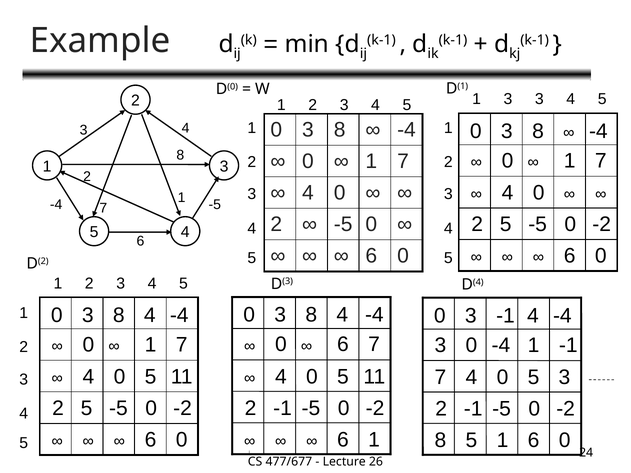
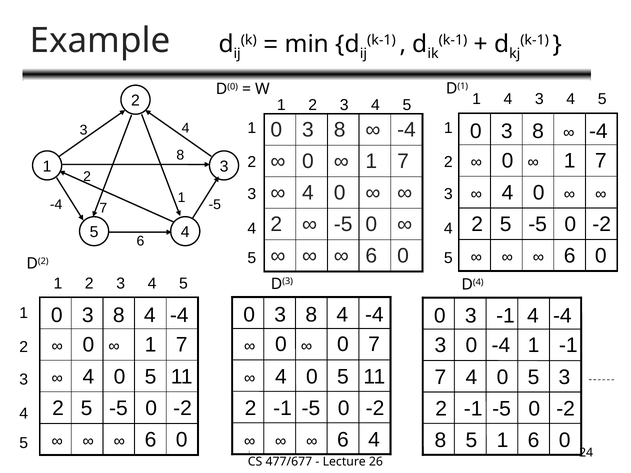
5 1 3: 3 -> 4 (508, 99)
6: 6 -> 0 (343, 345)
6 1: 1 -> 4 (374, 440)
